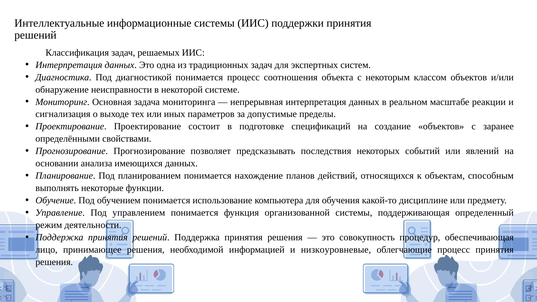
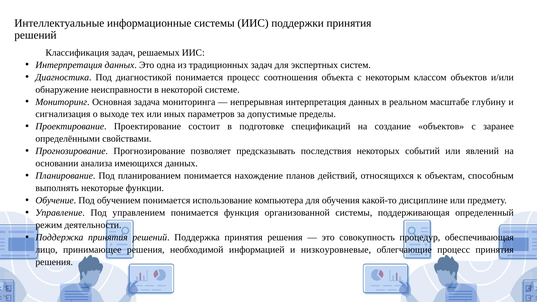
реакции: реакции -> глубину (489, 102)
